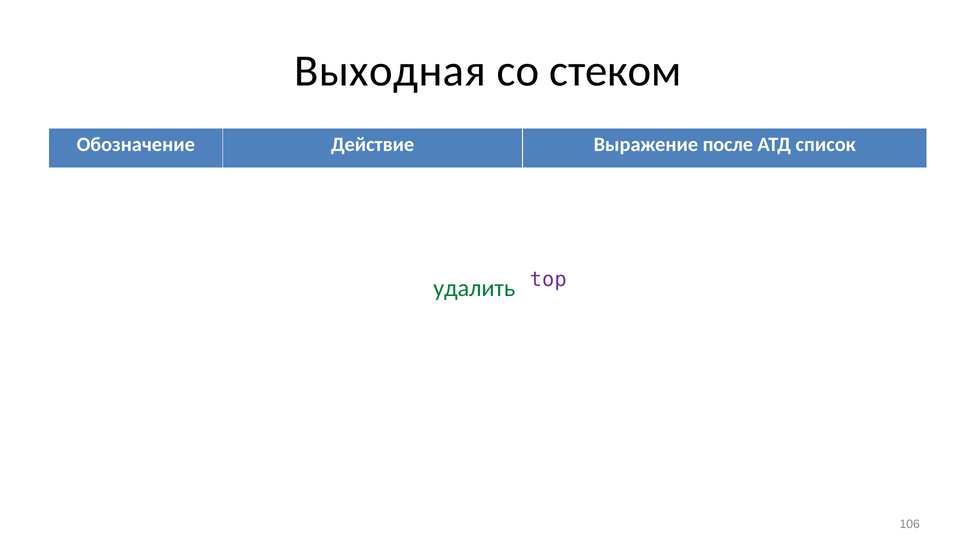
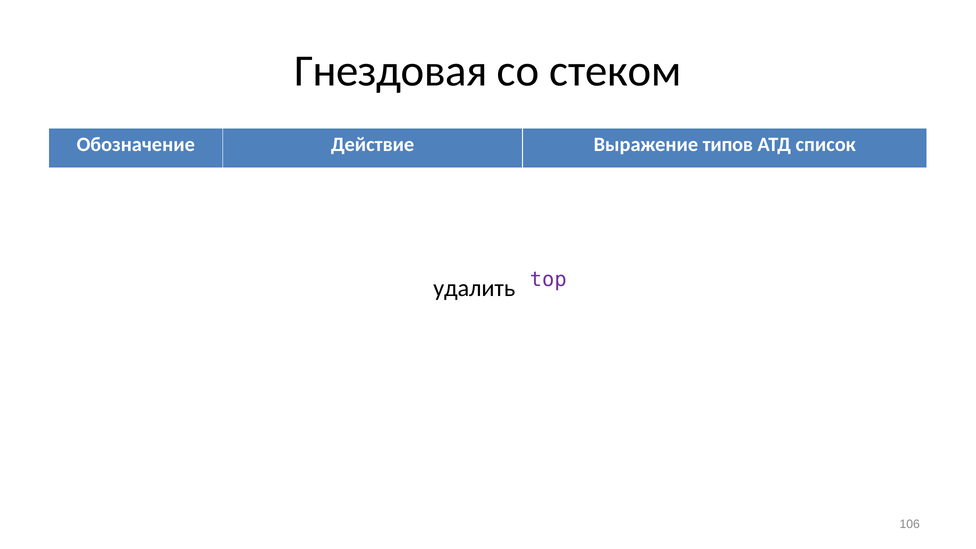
Выходная: Выходная -> Гнездовая (391, 71)
после: после -> типов (728, 144)
удалить colour: green -> black (474, 288)
